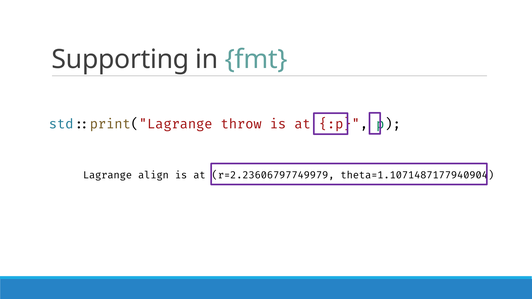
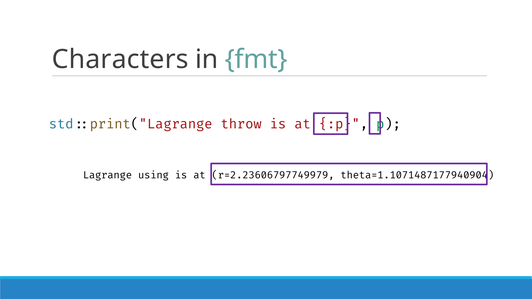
Supporting: Supporting -> Characters (120, 60)
align: align -> using (153, 175)
